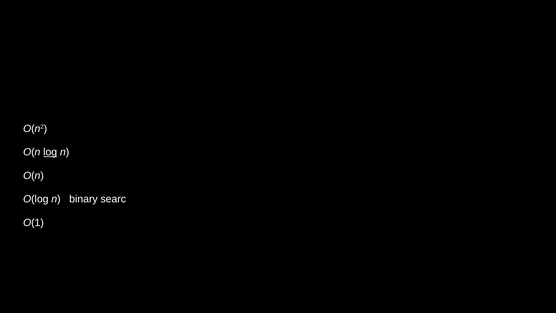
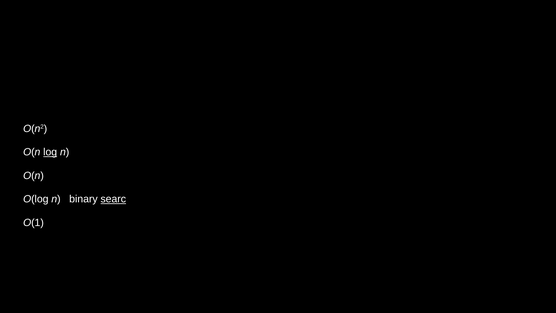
searc underline: none -> present (113, 199)
